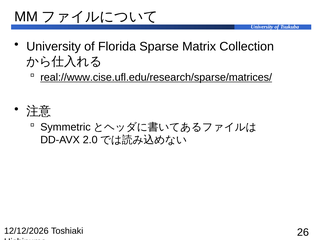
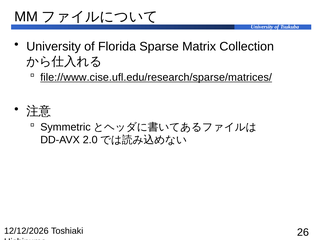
real://www.cise.ufl.edu/research/sparse/matrices/: real://www.cise.ufl.edu/research/sparse/matrices/ -> file://www.cise.ufl.edu/research/sparse/matrices/ (156, 77)
